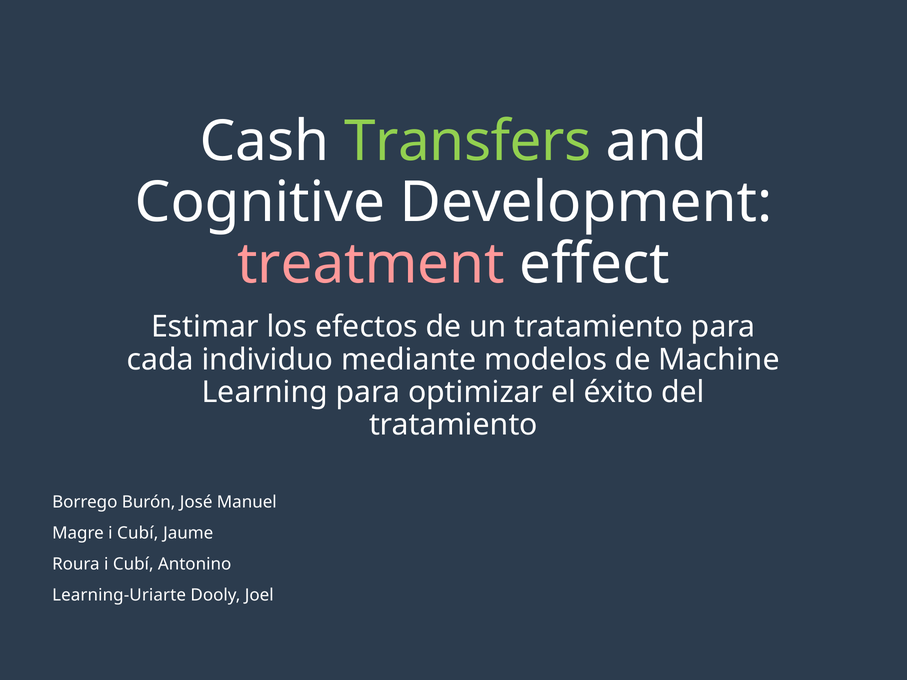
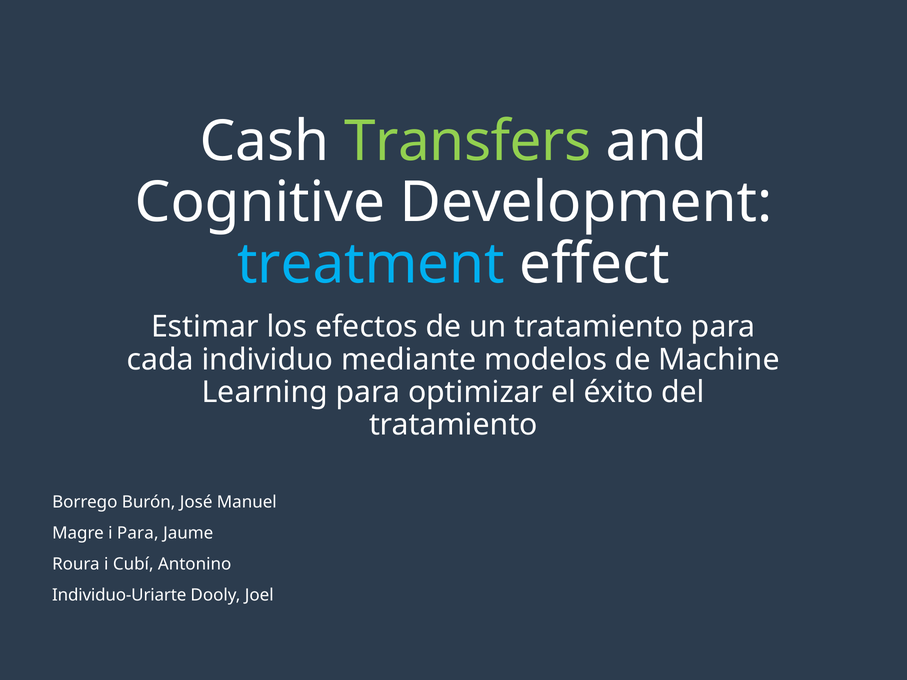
treatment colour: pink -> light blue (371, 264)
Magre i Cubí: Cubí -> Para (138, 533)
Learning-Uriarte: Learning-Uriarte -> Individuo-Uriarte (119, 595)
